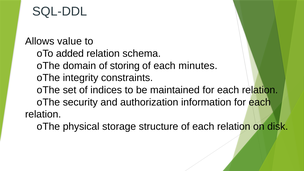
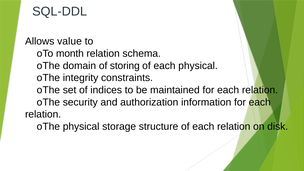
added: added -> month (70, 54)
each minutes: minutes -> physical (198, 66)
